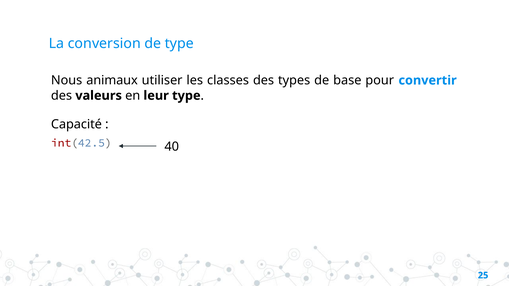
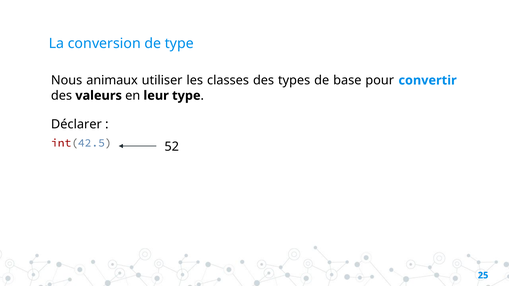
Capacité: Capacité -> Déclarer (76, 124)
40: 40 -> 52 (172, 147)
